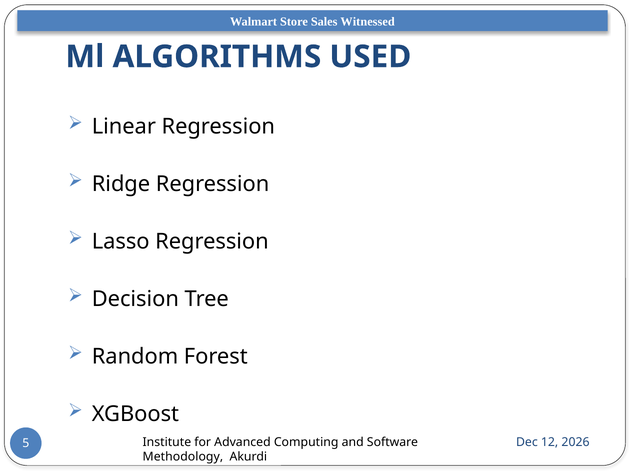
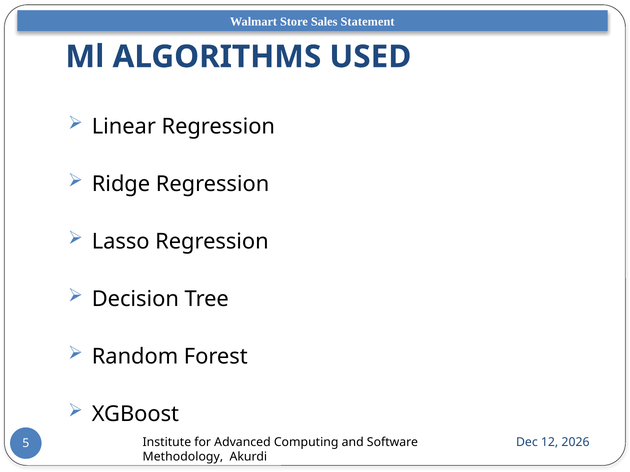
Witnessed: Witnessed -> Statement (368, 22)
